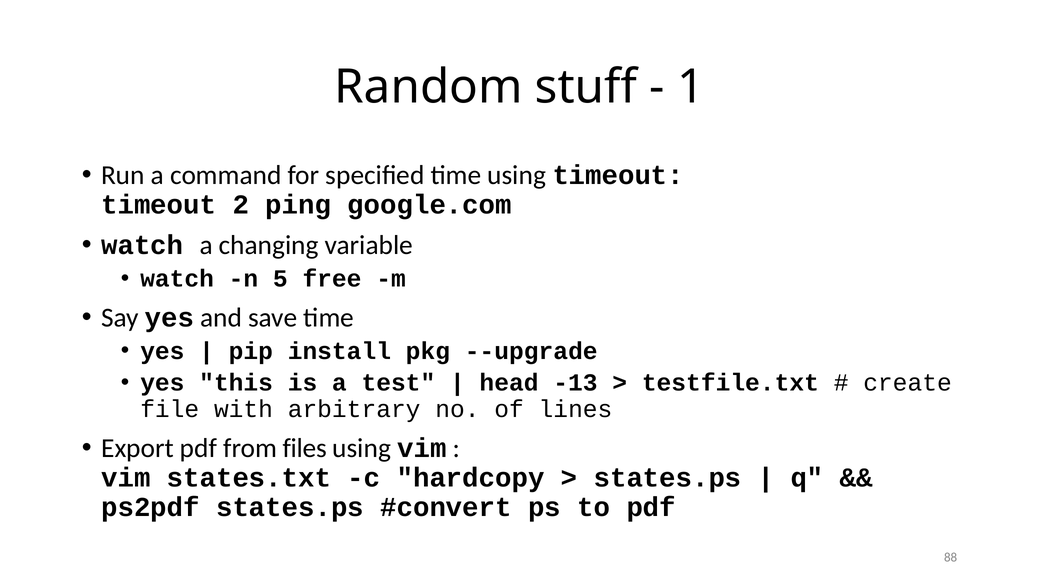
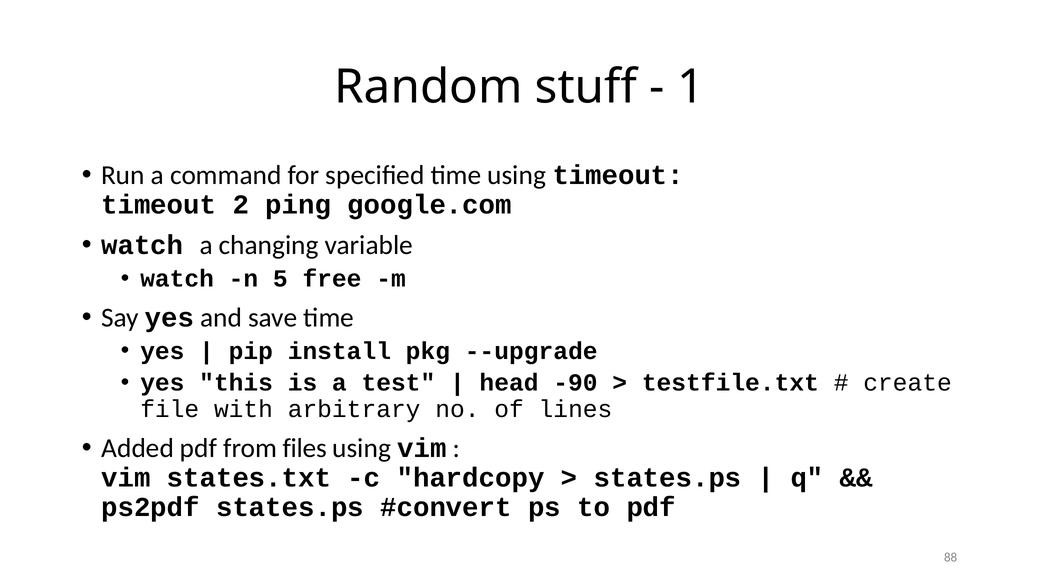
-13: -13 -> -90 (575, 383)
Export: Export -> Added (138, 449)
